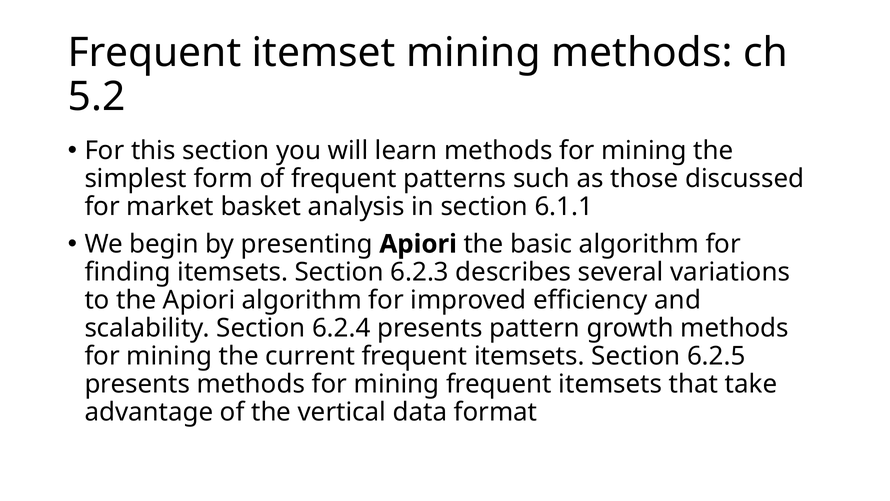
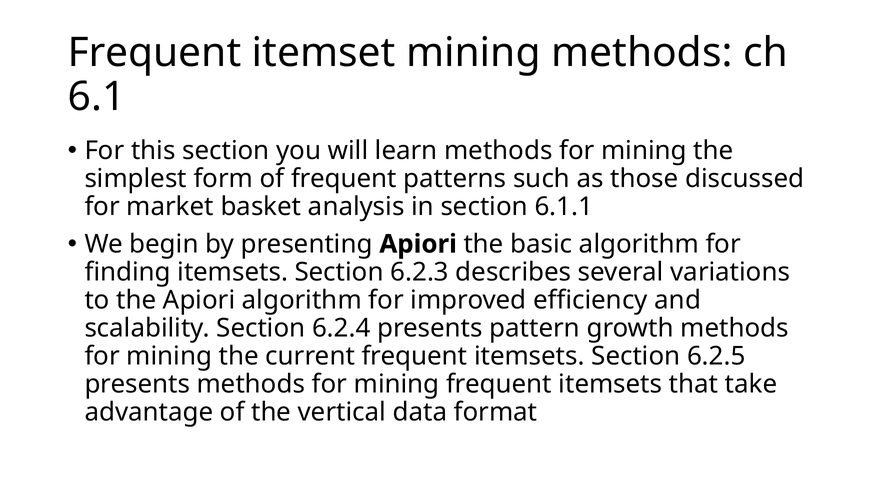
5.2: 5.2 -> 6.1 (97, 97)
